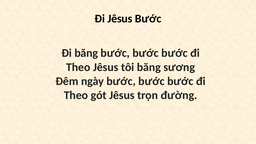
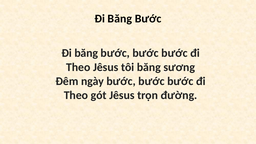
Jêsus: Jêsus -> Băng (120, 19)
